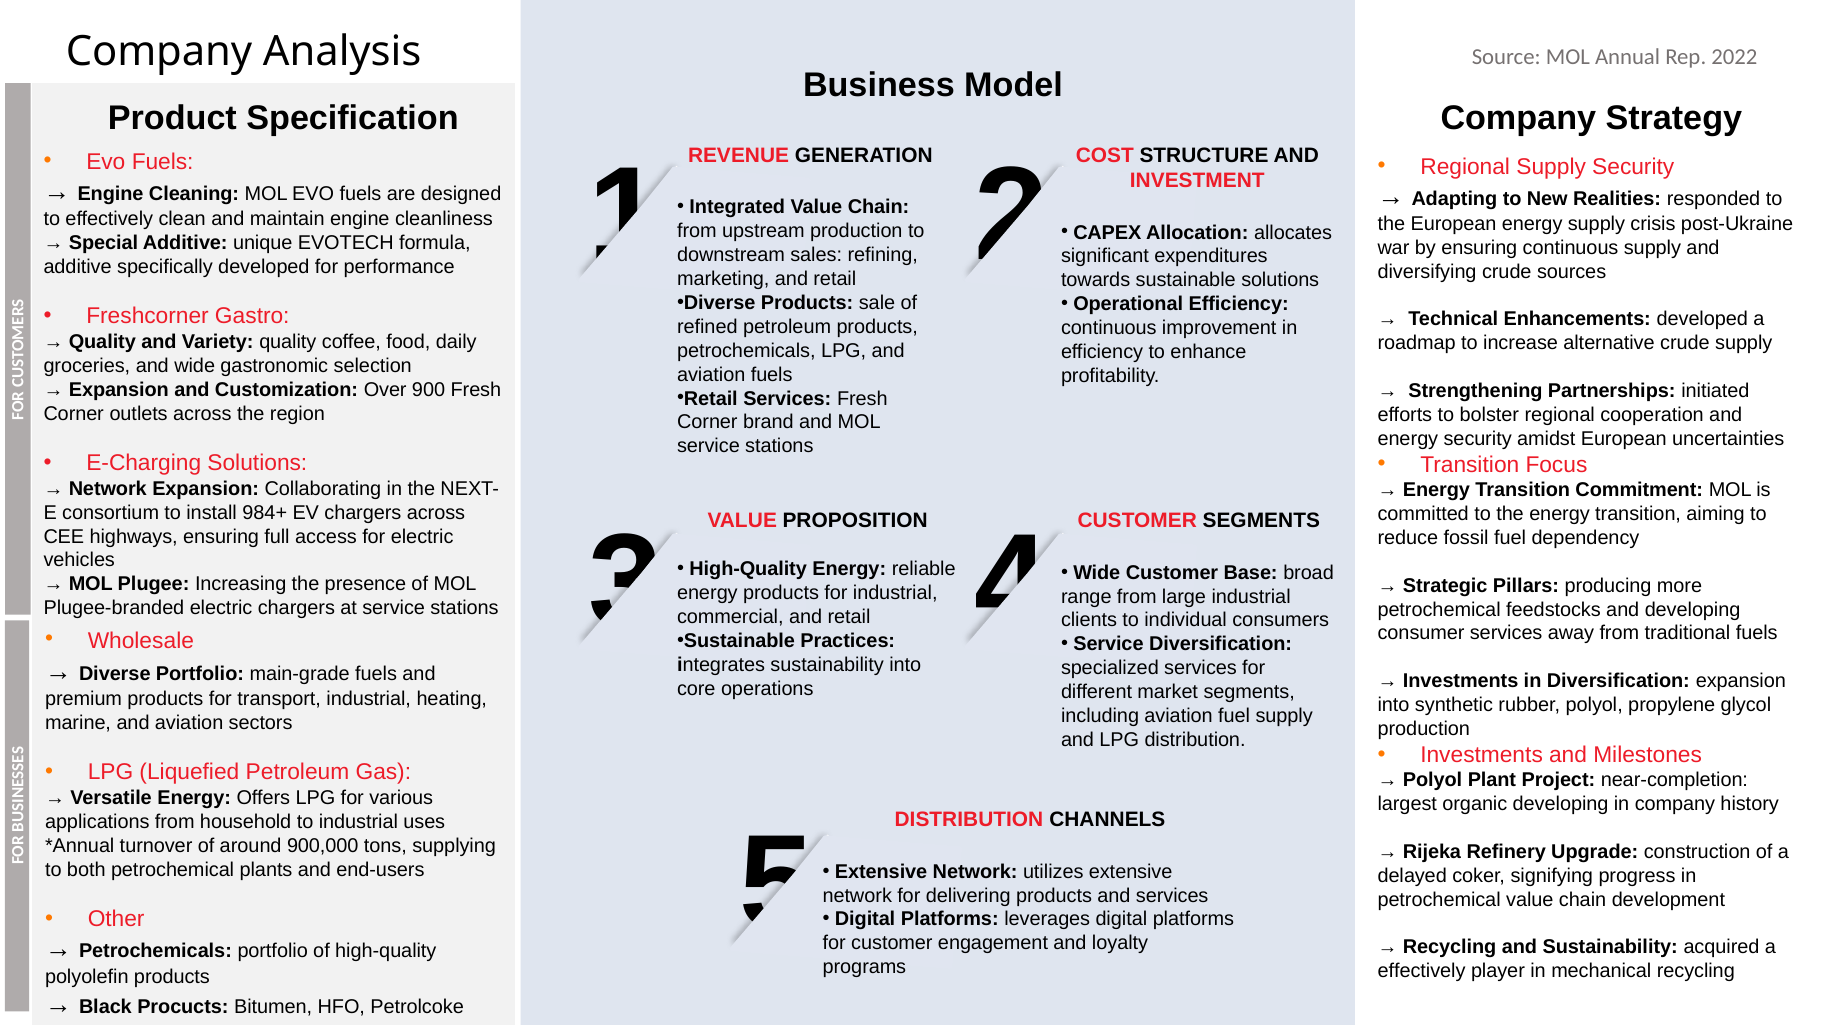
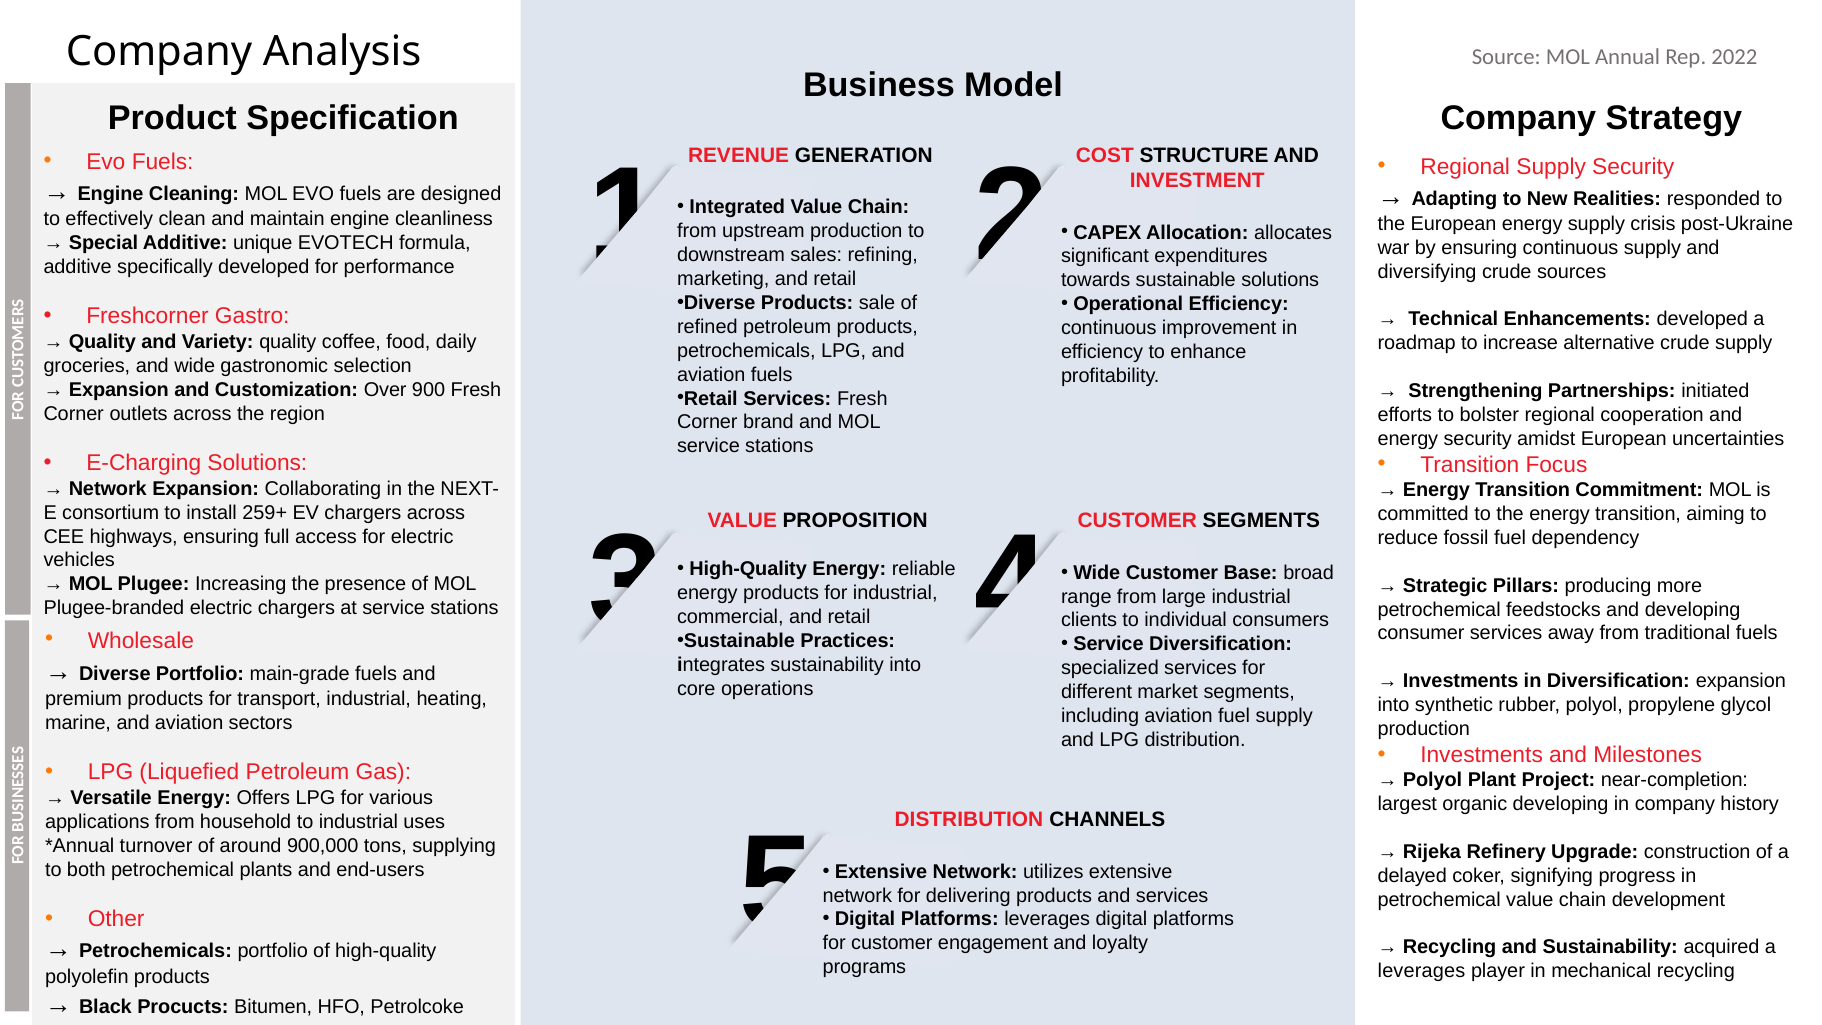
984+: 984+ -> 259+ (265, 512)
effectively: effectively -> leverages (1421, 971)
